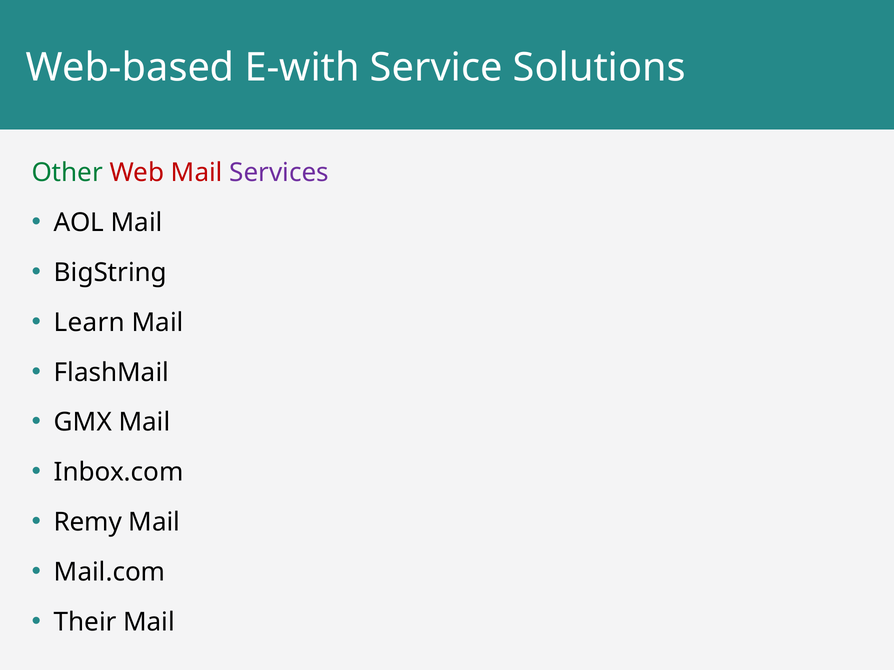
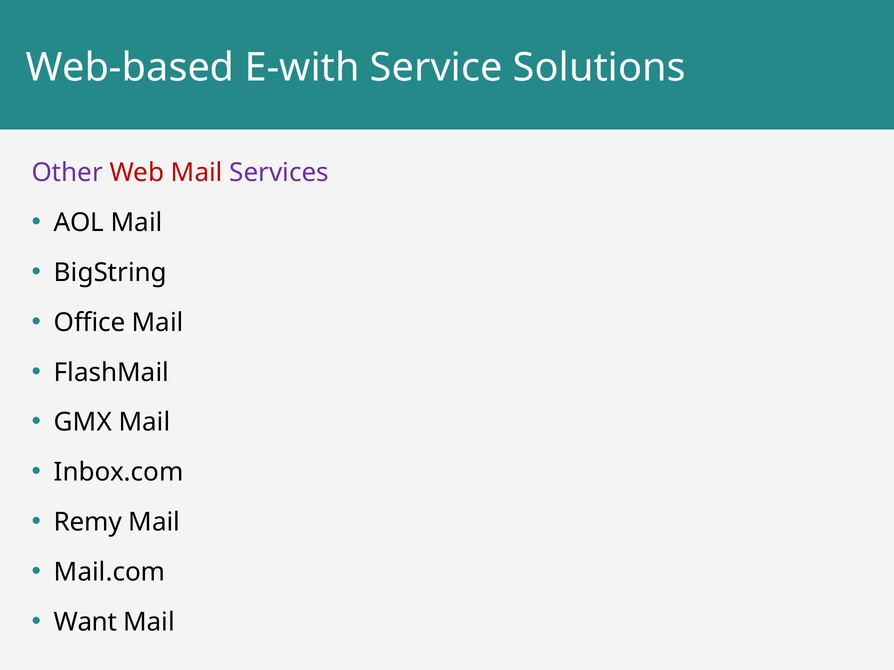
Other colour: green -> purple (67, 173)
Learn: Learn -> Office (90, 323)
Their: Their -> Want (85, 622)
